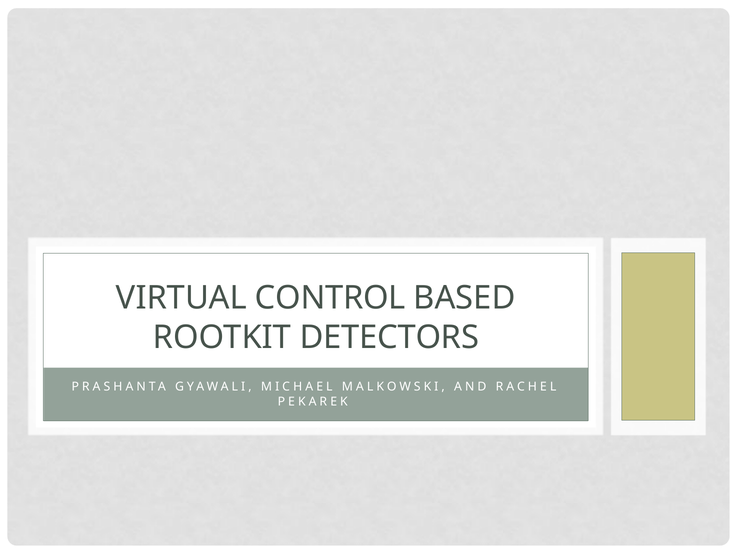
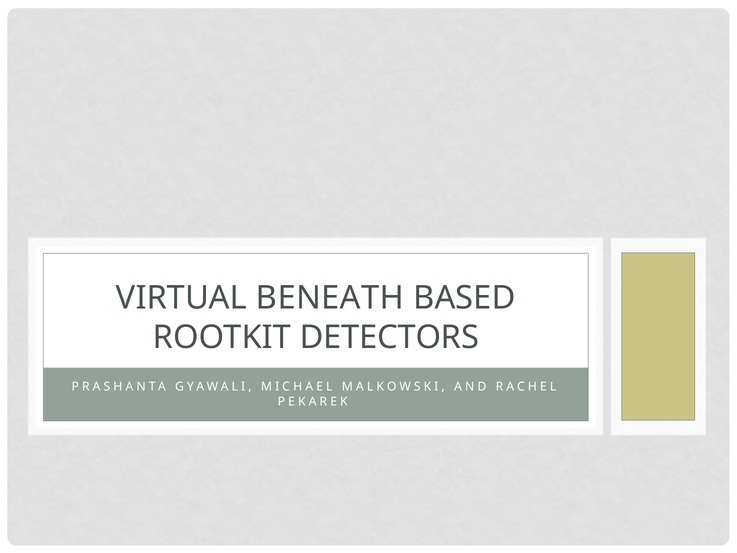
CONTROL: CONTROL -> BENEATH (330, 298)
